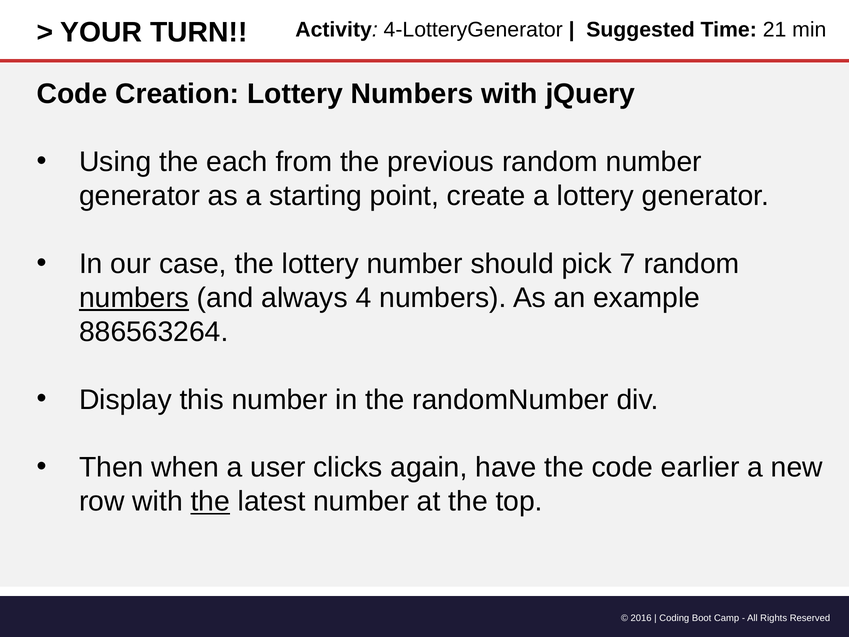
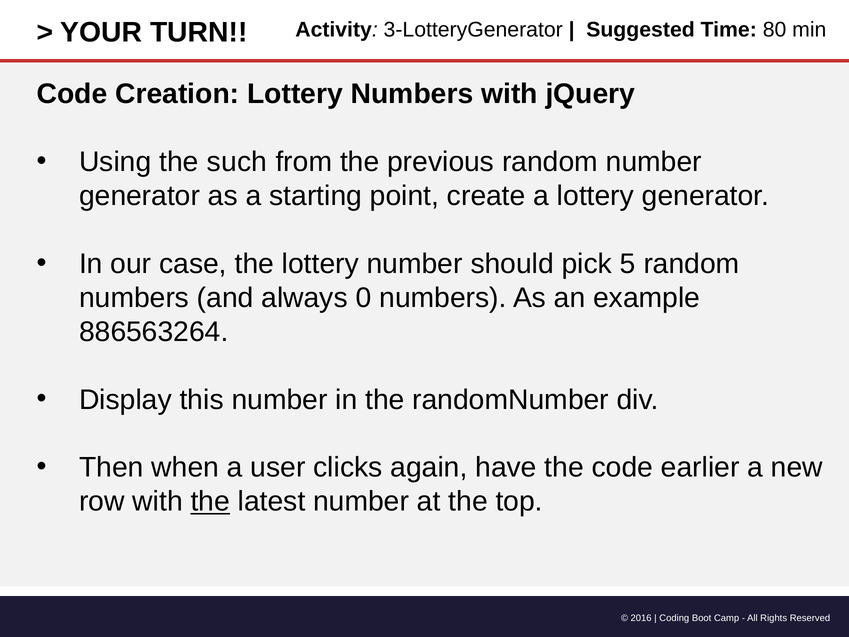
4-LotteryGenerator: 4-LotteryGenerator -> 3-LotteryGenerator (473, 30)
21: 21 -> 80 (775, 30)
each: each -> such (237, 162)
7: 7 -> 5 (628, 264)
numbers underline: present -> none (134, 298)
4: 4 -> 0 (364, 298)
